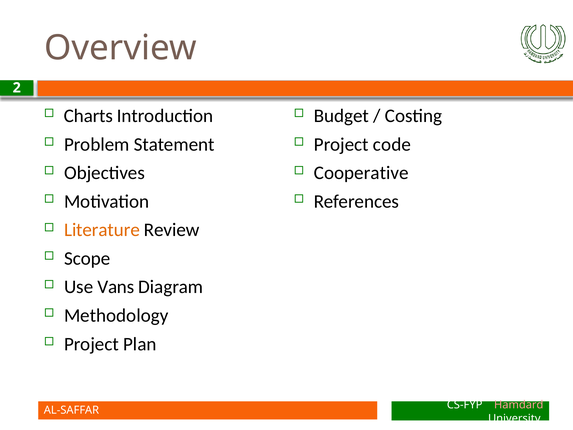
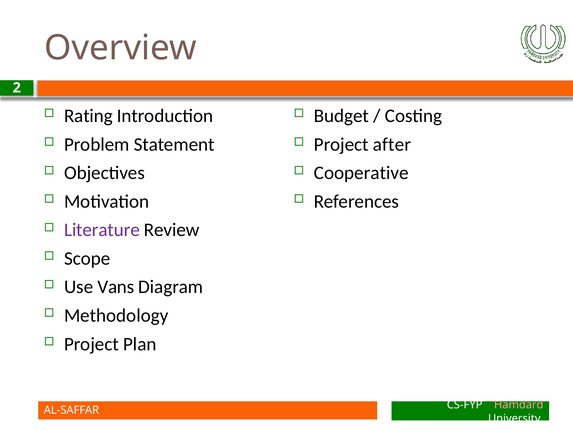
Charts: Charts -> Rating (88, 116)
code: code -> after (392, 144)
Literature colour: orange -> purple (102, 230)
